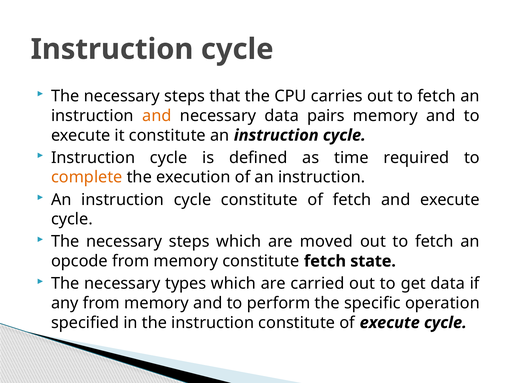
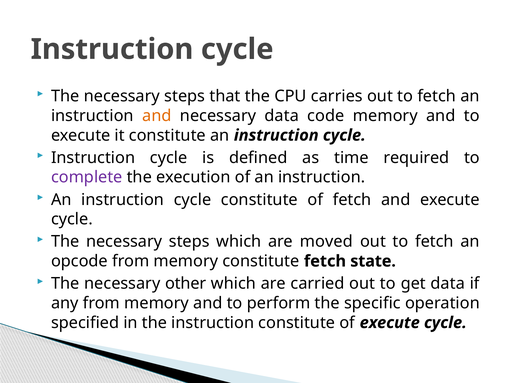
pairs: pairs -> code (326, 116)
complete colour: orange -> purple (87, 177)
types: types -> other (186, 284)
